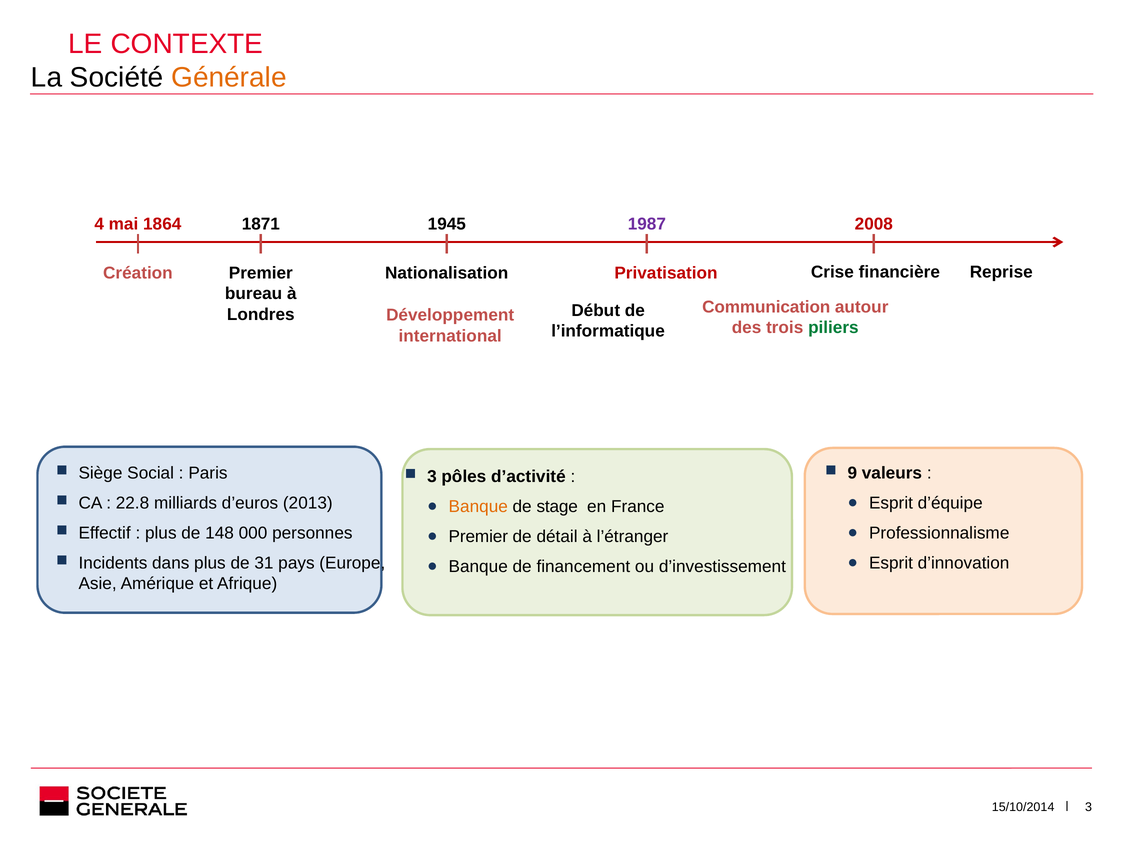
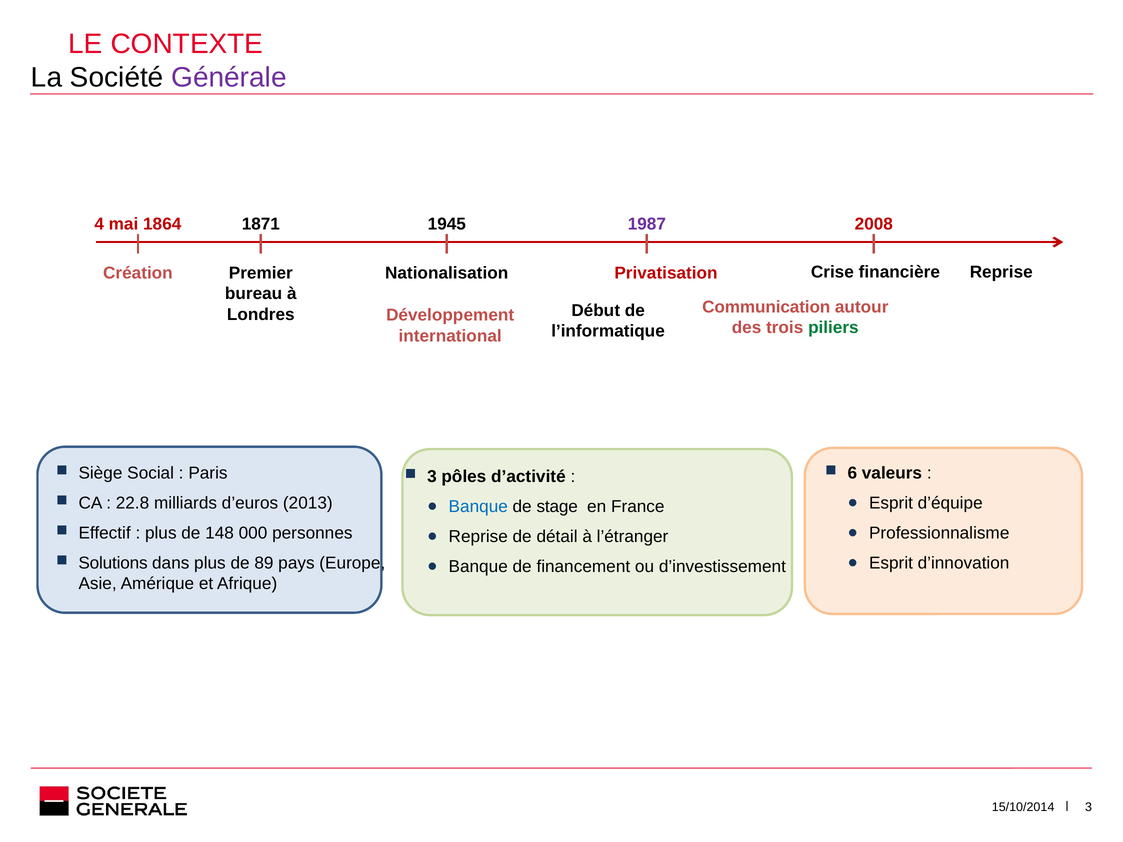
Générale colour: orange -> purple (229, 78)
9: 9 -> 6 (852, 473)
Banque colour: orange -> blue (478, 507)
Premier: Premier -> Reprise (478, 537)
Incidents: Incidents -> Solutions (113, 563)
31: 31 -> 89 (264, 563)
